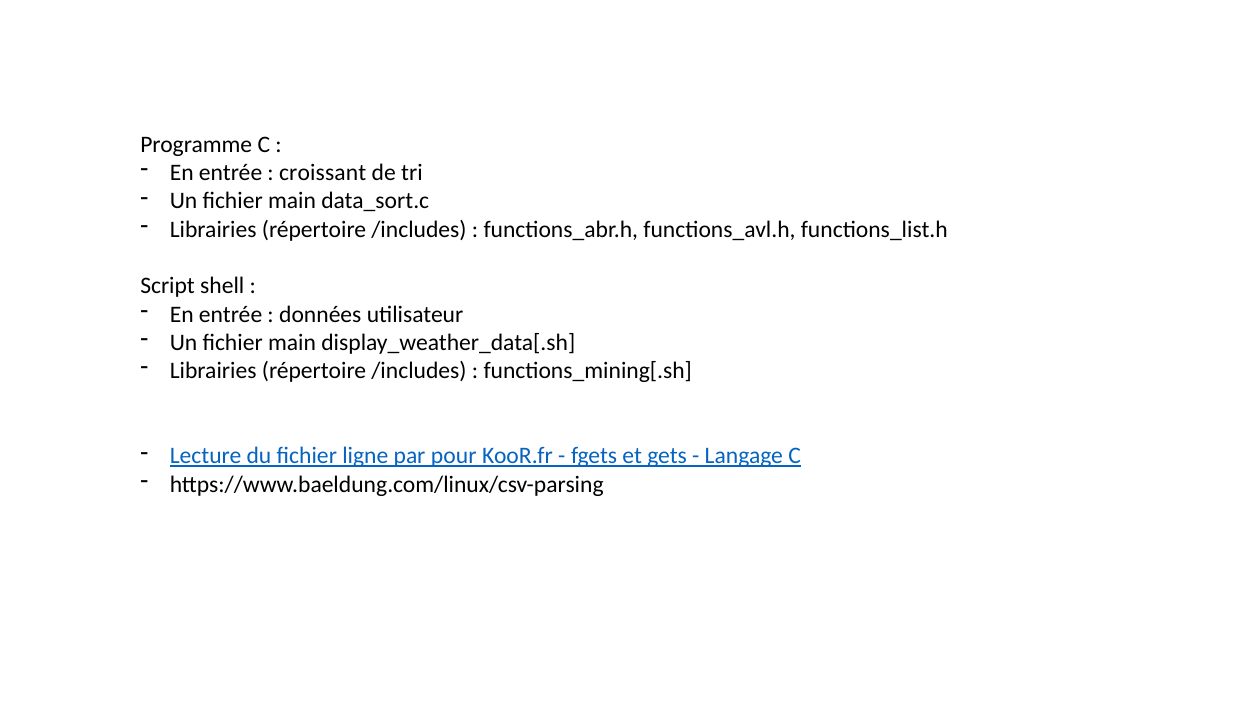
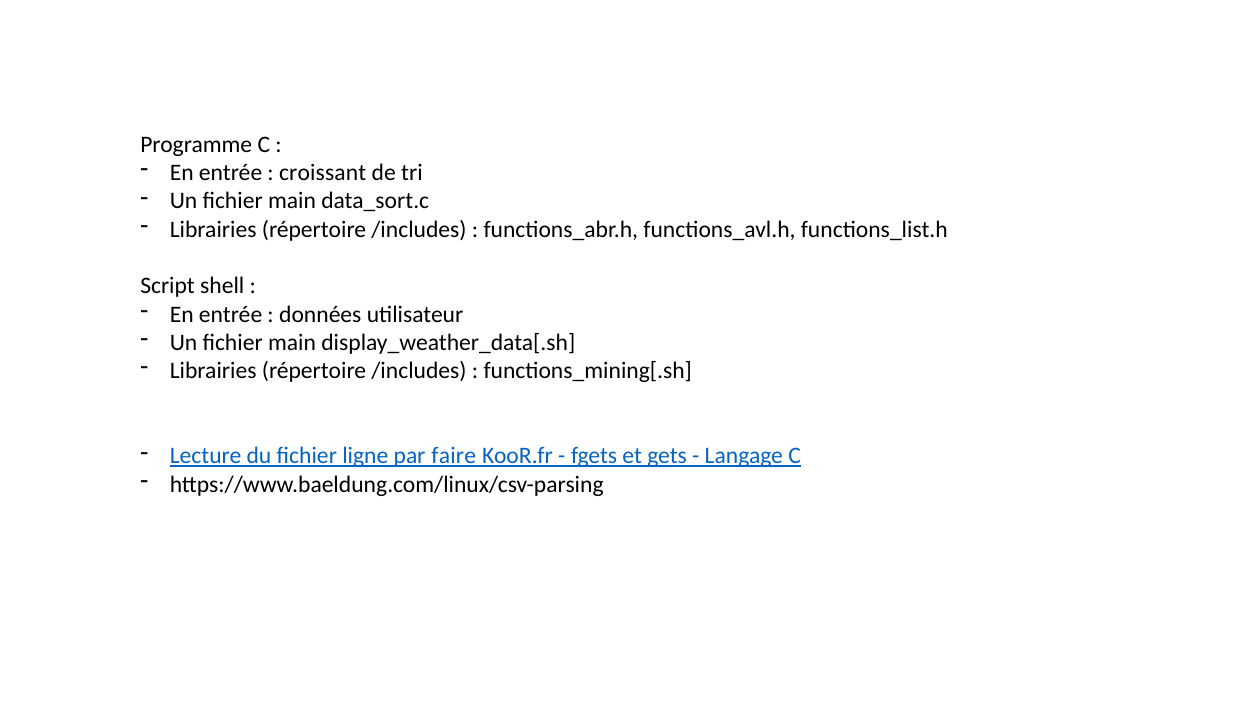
pour: pour -> faire (454, 456)
